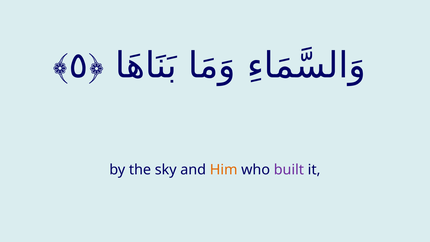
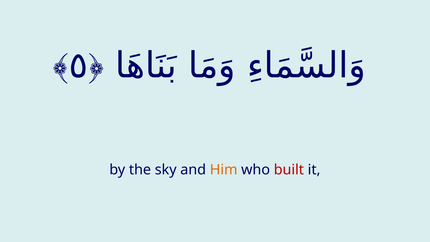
built colour: purple -> red (289, 170)
